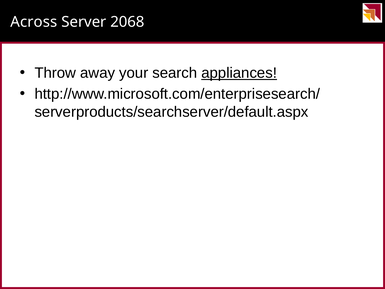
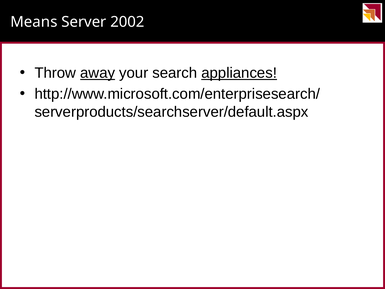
Across: Across -> Means (34, 22)
2068: 2068 -> 2002 (127, 22)
away underline: none -> present (98, 73)
